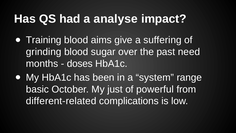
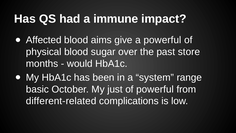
analyse: analyse -> immune (116, 19)
Training: Training -> Affected (44, 40)
a suffering: suffering -> powerful (162, 40)
grinding: grinding -> physical (44, 52)
need: need -> store (189, 52)
doses: doses -> would (80, 64)
